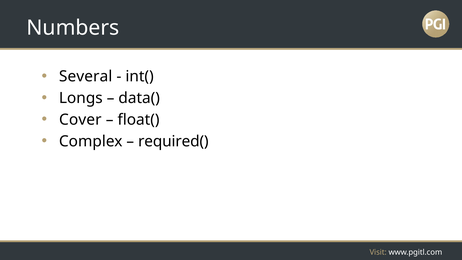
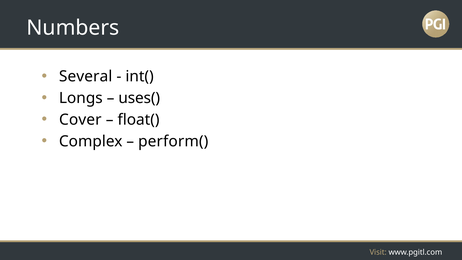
data(: data( -> uses( (139, 98)
required(: required( -> perform( (173, 141)
